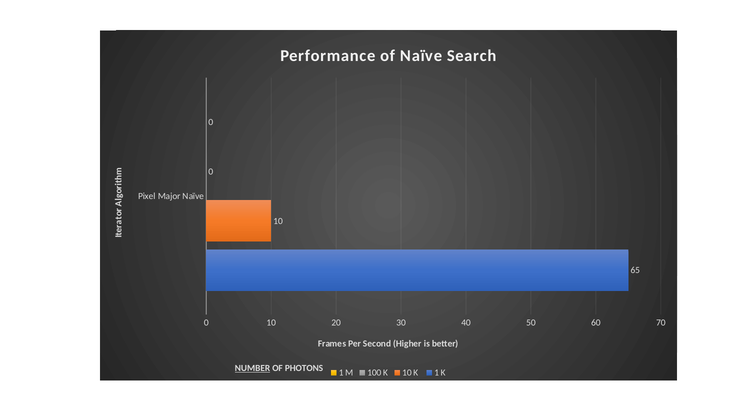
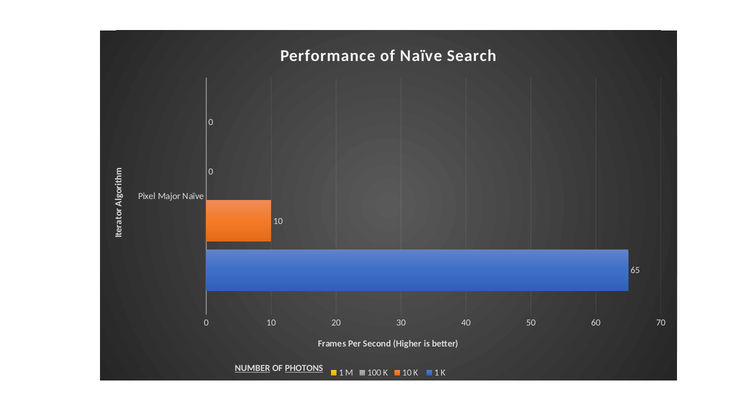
PHOTONS underline: none -> present (304, 369)
